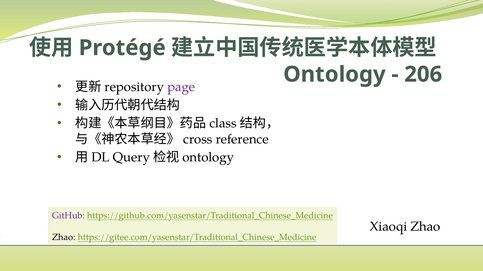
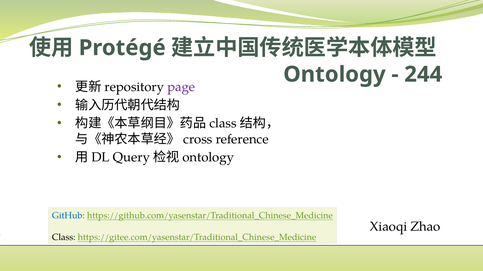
206: 206 -> 244 (423, 75)
GitHub colour: purple -> blue (68, 216)
Zhao: Zhao -> Class (64, 238)
